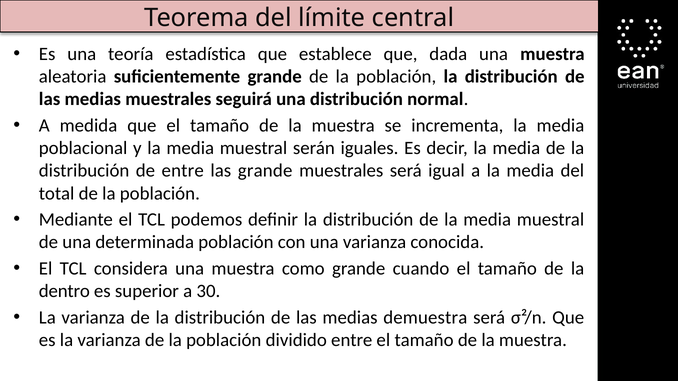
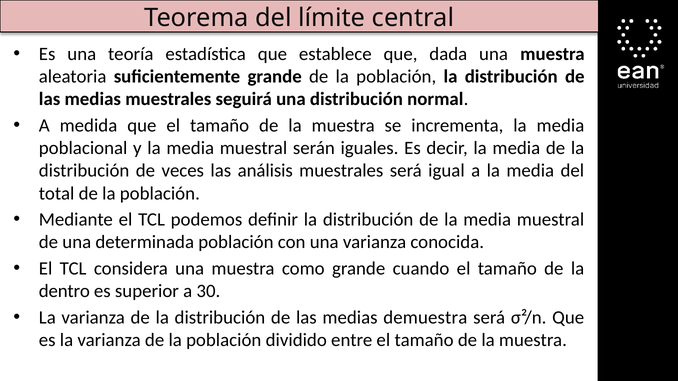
de entre: entre -> veces (183, 171)
las grande: grande -> análisis (265, 171)
